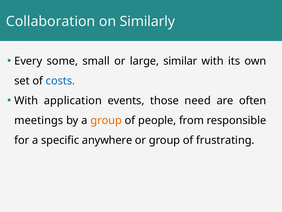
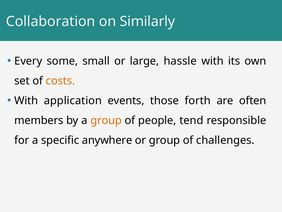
similar: similar -> hassle (180, 61)
costs colour: blue -> orange (60, 81)
need: need -> forth (198, 100)
meetings: meetings -> members (39, 120)
from: from -> tend (191, 120)
frustrating: frustrating -> challenges (225, 140)
